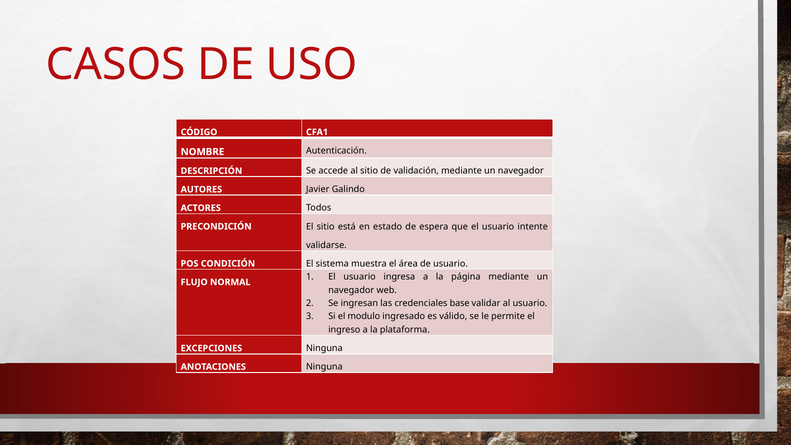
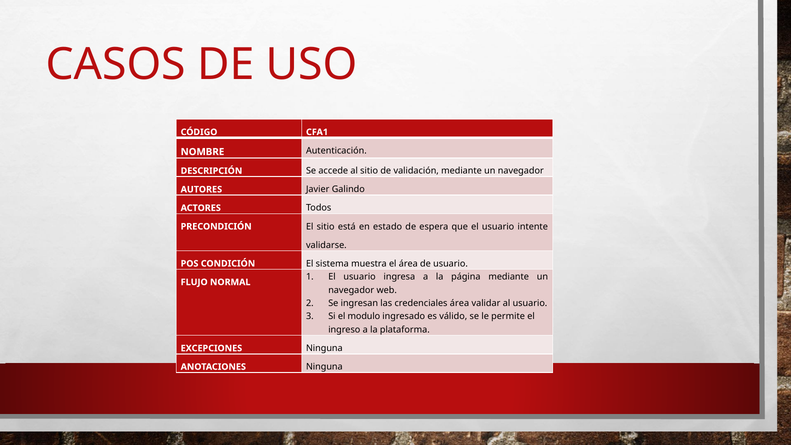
credenciales base: base -> área (459, 303)
